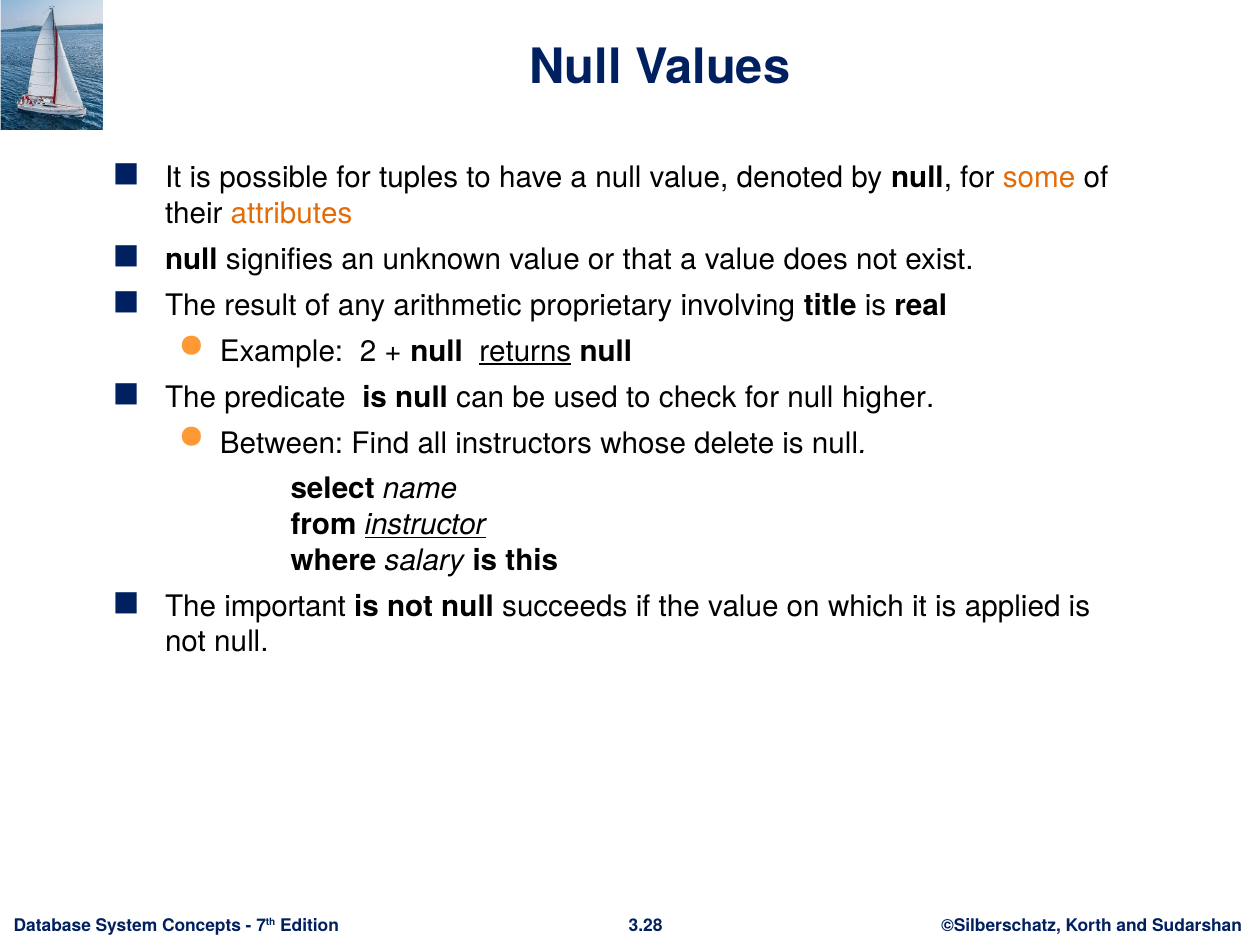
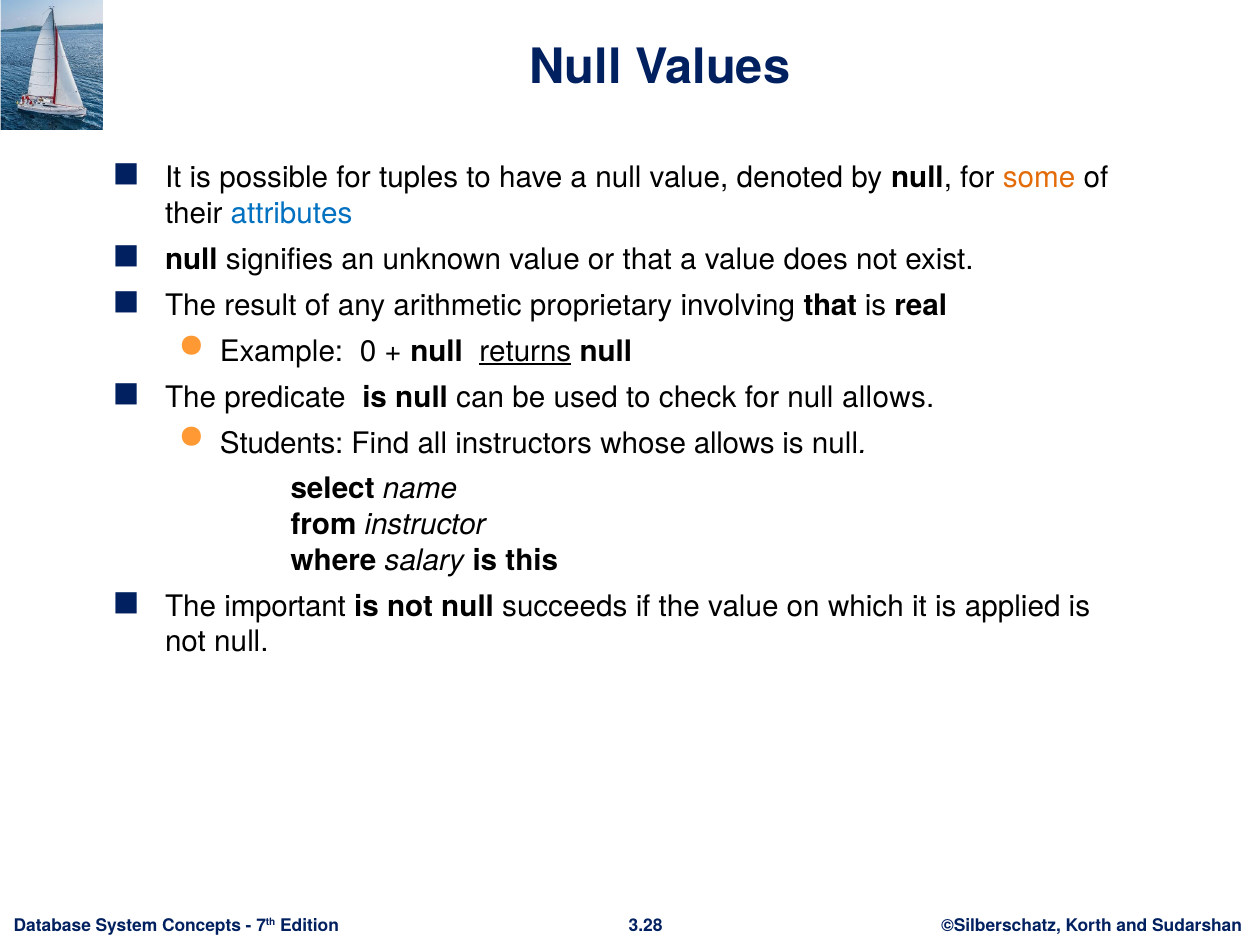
attributes colour: orange -> blue (292, 214)
involving title: title -> that (830, 305)
2: 2 -> 0 (368, 351)
null higher: higher -> allows (888, 397)
Between: Between -> Students (282, 443)
whose delete: delete -> allows (734, 443)
instructor underline: present -> none (425, 525)
